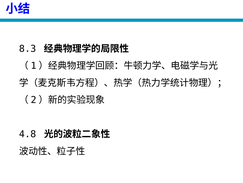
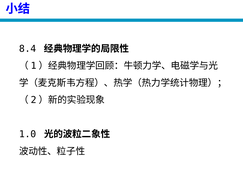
8.3: 8.3 -> 8.4 (28, 49)
4.8: 4.8 -> 1.0 (28, 134)
